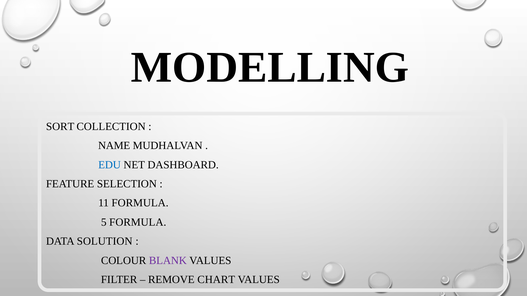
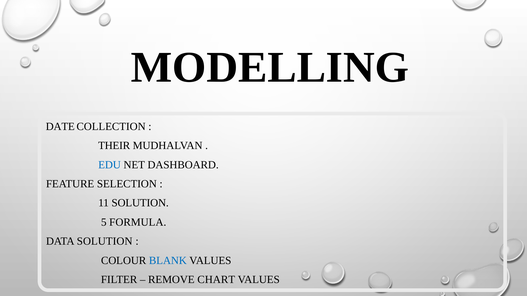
SORT: SORT -> DATE (60, 127)
NAME: NAME -> THEIR (114, 146)
11 FORMULA: FORMULA -> SOLUTION (140, 203)
BLANK colour: purple -> blue (168, 261)
